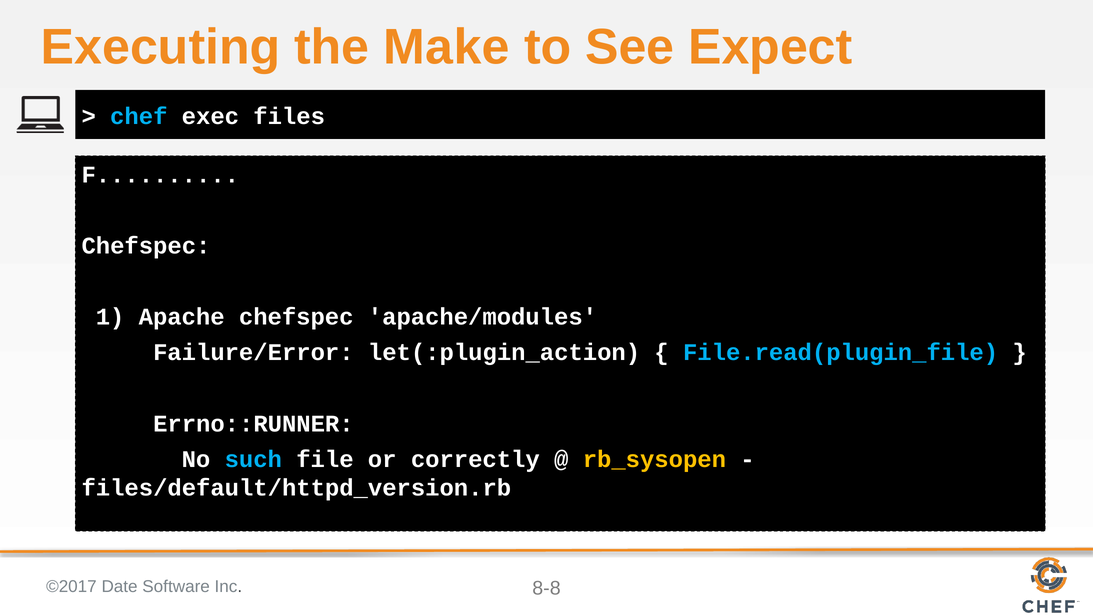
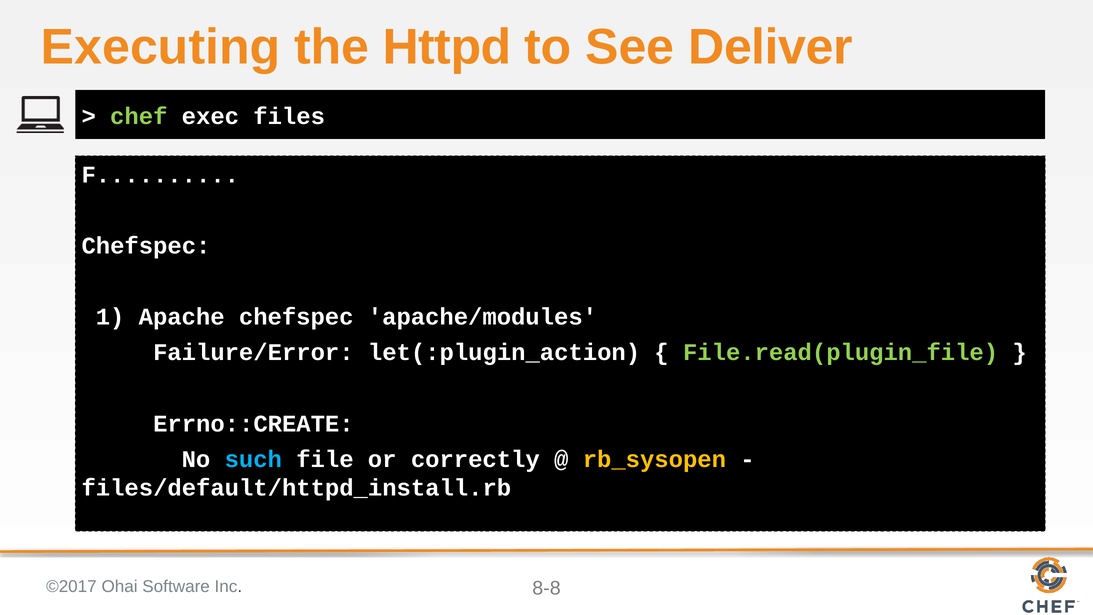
Make: Make -> Httpd (447, 47)
Expect: Expect -> Deliver (771, 47)
chef colour: light blue -> light green (139, 116)
File.read(plugin_file colour: light blue -> light green (841, 352)
Errno::RUNNER: Errno::RUNNER -> Errno::CREATE (253, 424)
files/default/httpd_version.rb: files/default/httpd_version.rb -> files/default/httpd_install.rb (296, 488)
Date: Date -> Ohai (120, 586)
